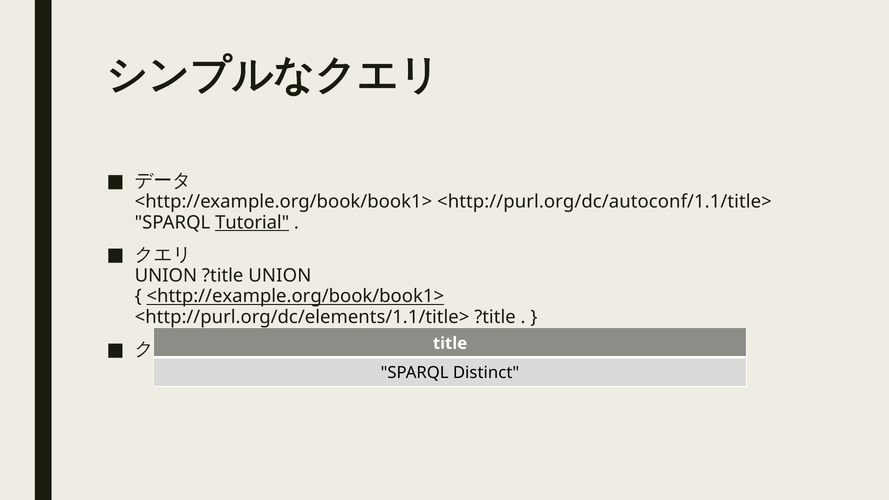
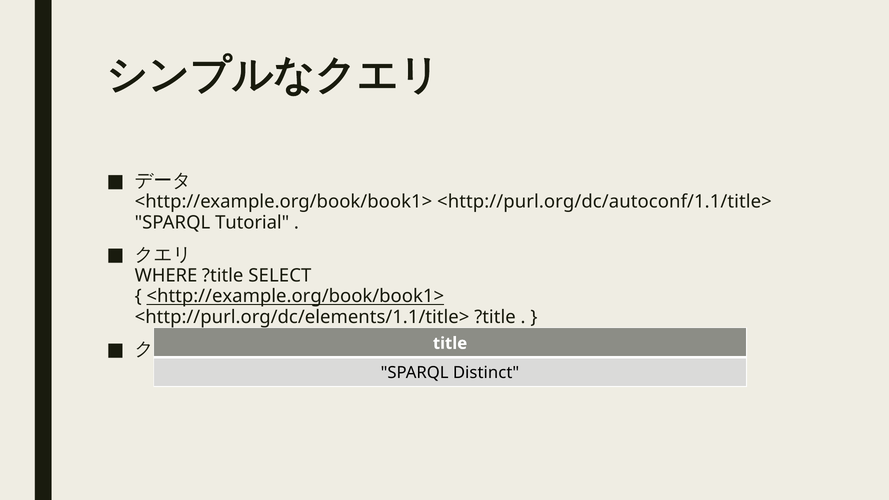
Tutorial underline: present -> none (252, 222)
UNION: UNION -> WHERE (166, 275)
?title UNION: UNION -> SELECT (280, 275)
